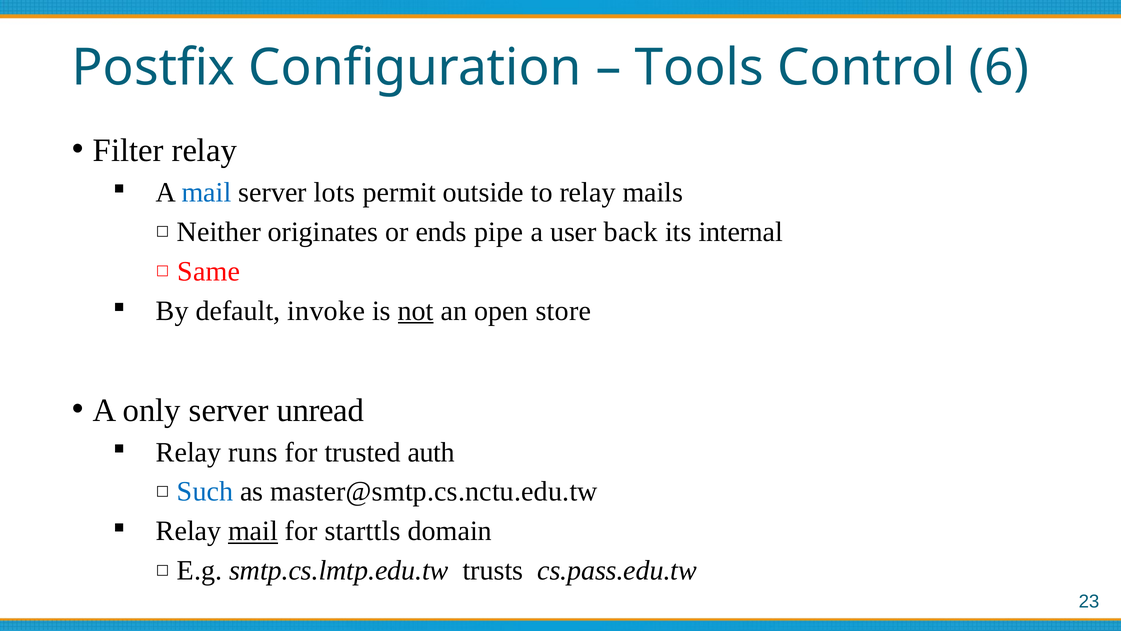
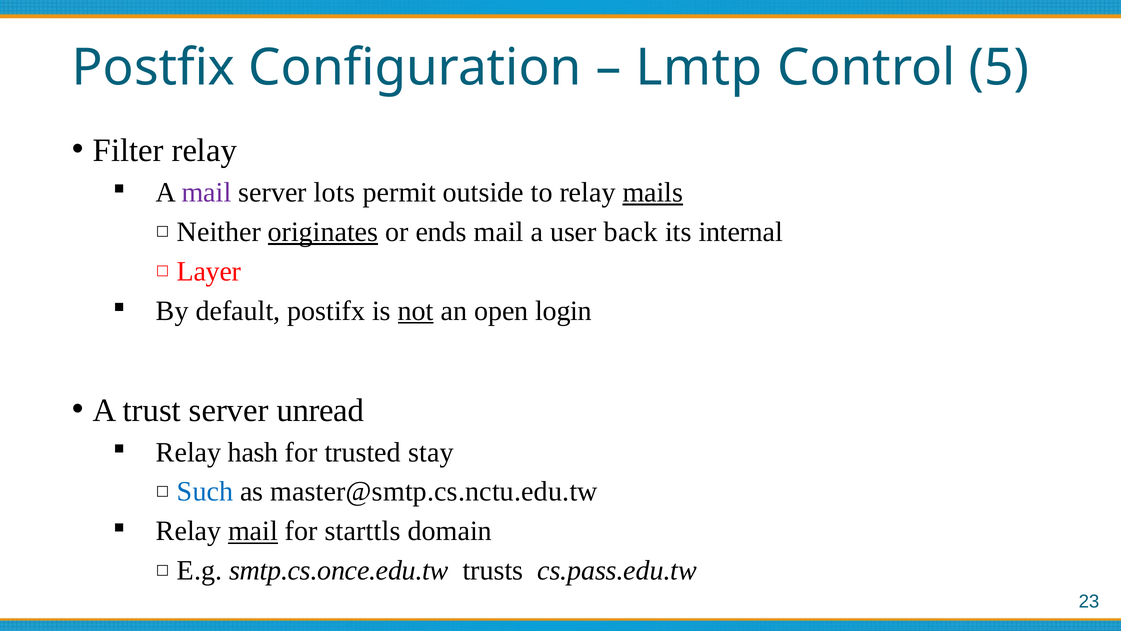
Tools: Tools -> Lmtp (699, 68)
6: 6 -> 5 (999, 68)
mail colour: blue -> purple (206, 192)
mails underline: none -> present (653, 192)
originates underline: none -> present (323, 232)
ends pipe: pipe -> mail (499, 232)
Same: Same -> Layer (209, 271)
invoke: invoke -> postifx (326, 311)
store: store -> login (564, 311)
only: only -> trust (152, 410)
runs: runs -> hash (253, 452)
auth: auth -> stay (431, 452)
smtp.cs.lmtp.edu.tw: smtp.cs.lmtp.edu.tw -> smtp.cs.once.edu.tw (339, 570)
